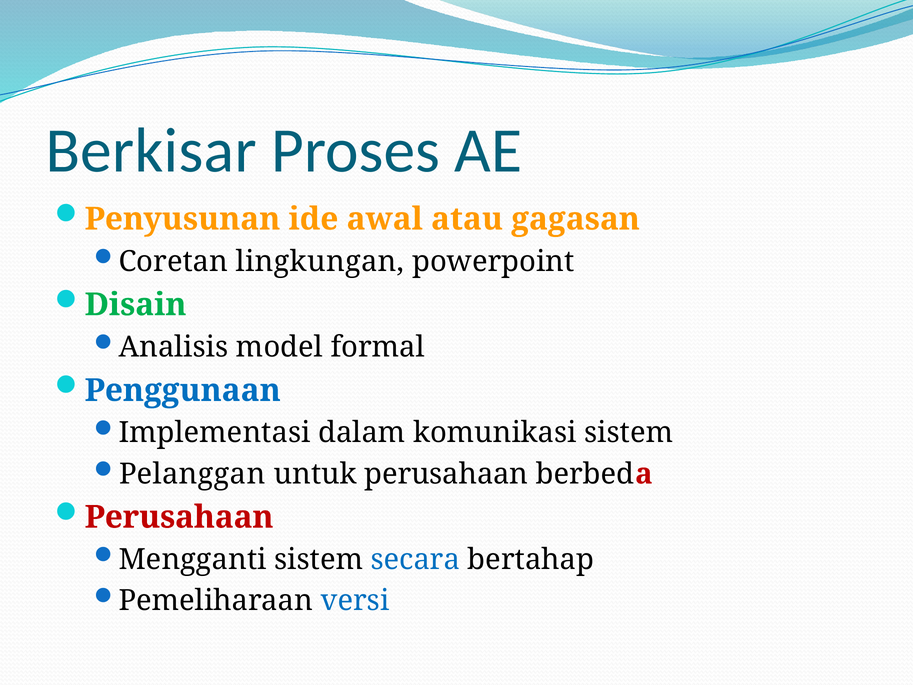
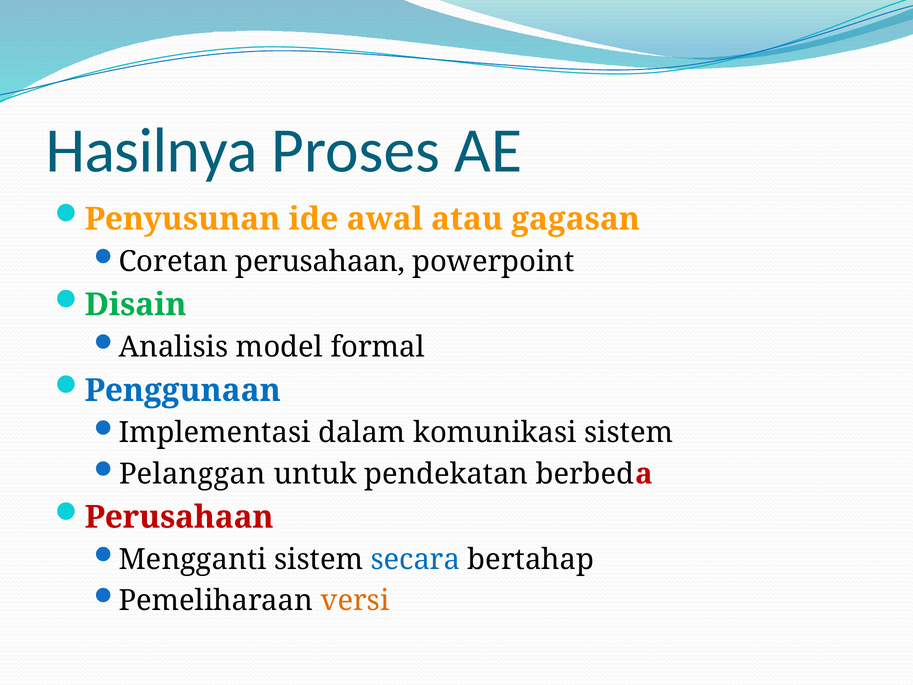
Berkisar: Berkisar -> Hasilnya (152, 151)
Coretan lingkungan: lingkungan -> perusahaan (320, 261)
untuk perusahaan: perusahaan -> pendekatan (446, 474)
versi colour: blue -> orange (355, 600)
